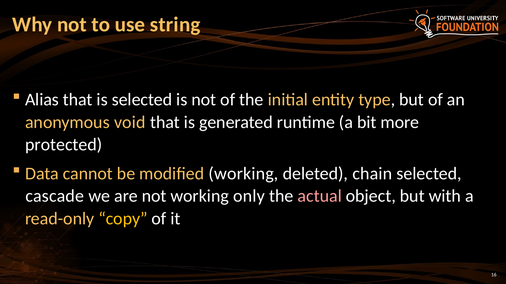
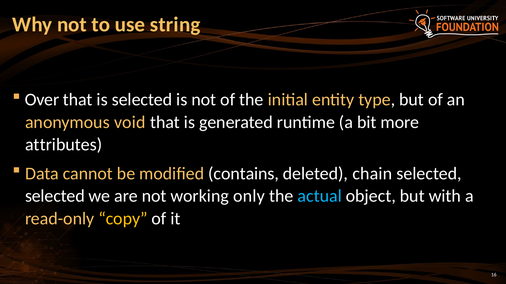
Alias: Alias -> Over (42, 100)
protected: protected -> attributes (64, 145)
modified working: working -> contains (244, 174)
cascade: cascade -> selected (55, 197)
actual colour: pink -> light blue (320, 197)
